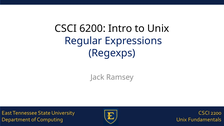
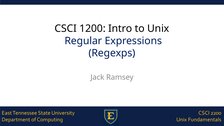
6200: 6200 -> 1200 (92, 28)
